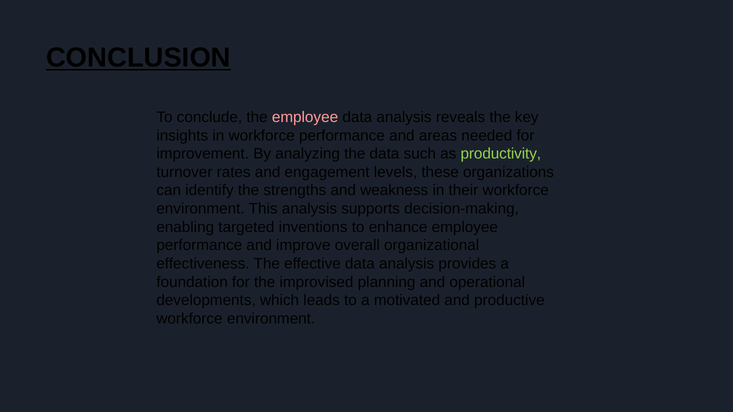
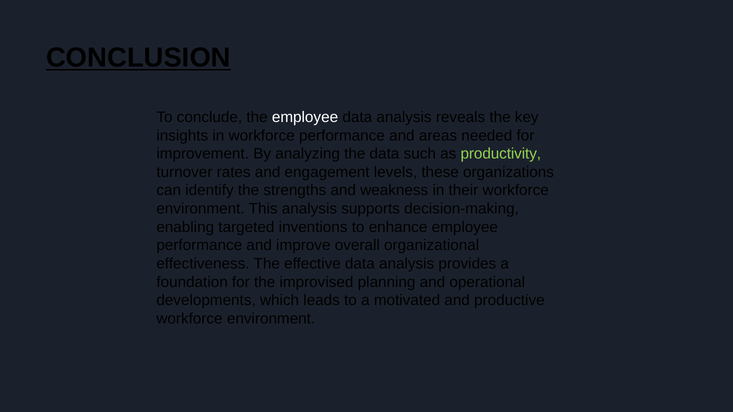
employee colour: pink -> white (305, 117)
